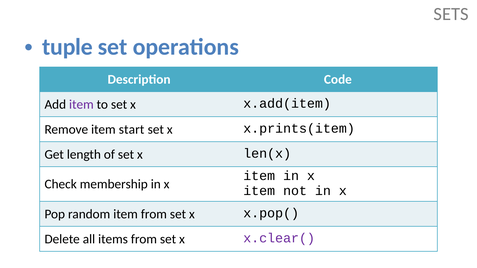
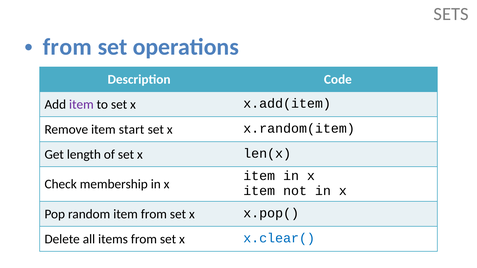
tuple: tuple -> from (67, 47)
x.prints(item: x.prints(item -> x.random(item (299, 129)
x.clear( colour: purple -> blue (279, 238)
